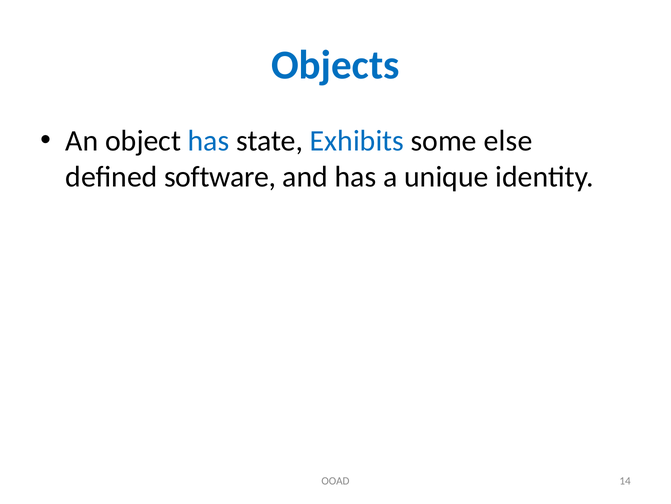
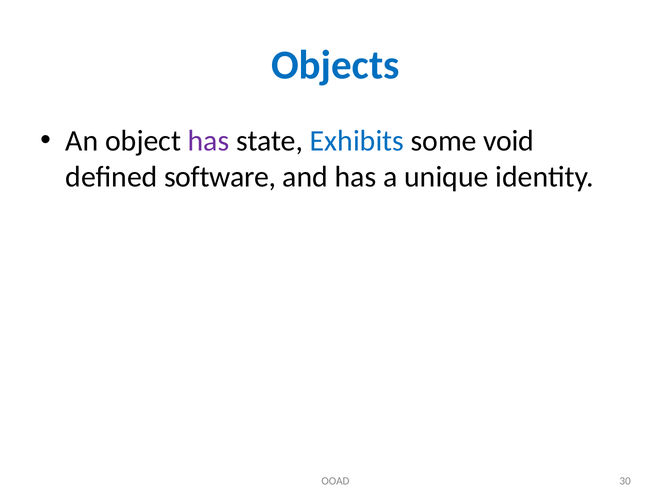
has colour: blue -> purple (209, 141)
else: else -> void (509, 141)
14: 14 -> 30 (625, 480)
